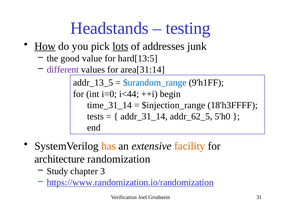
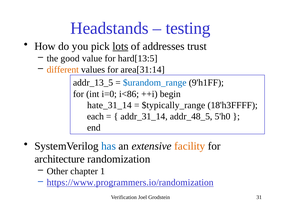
How underline: present -> none (45, 46)
junk: junk -> trust (197, 46)
different colour: purple -> orange (63, 70)
i<44: i<44 -> i<86 (129, 94)
time_31_14: time_31_14 -> hate_31_14 (109, 105)
$injection_range: $injection_range -> $typically_range (173, 105)
tests: tests -> each (95, 116)
addr_62_5: addr_62_5 -> addr_48_5 (191, 116)
has colour: orange -> blue (109, 146)
Study: Study -> Other (57, 171)
3: 3 -> 1 (103, 171)
https://www.randomization.io/randomization: https://www.randomization.io/randomization -> https://www.programmers.io/randomization (130, 182)
